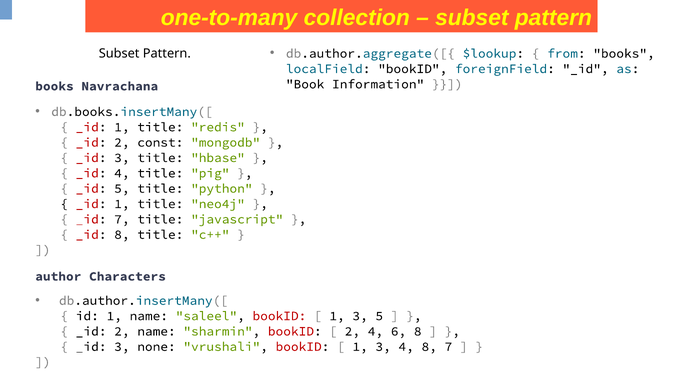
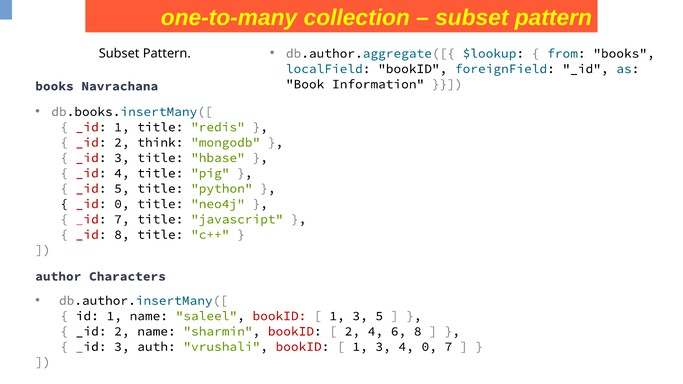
const: const -> think (160, 142)
1: 1 -> 0 (122, 204)
none: none -> auth (156, 347)
4 8: 8 -> 0 (429, 347)
